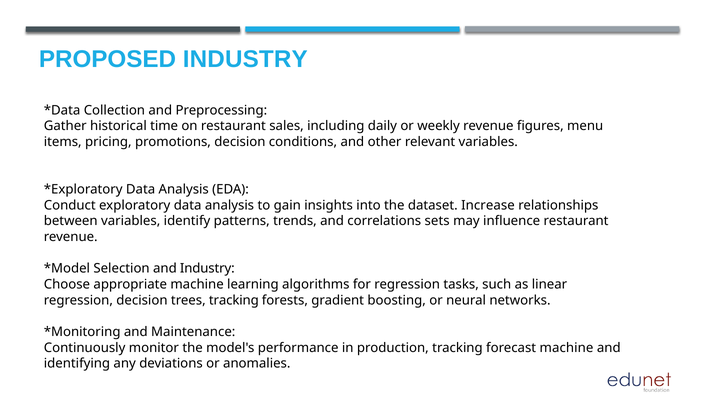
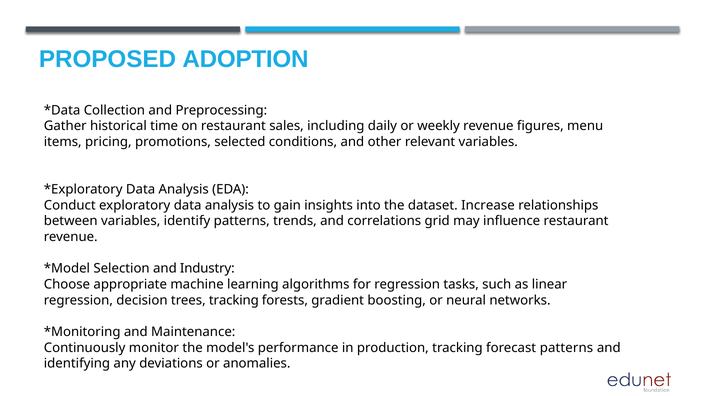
PROPOSED INDUSTRY: INDUSTRY -> ADOPTION (245, 59)
promotions decision: decision -> selected (240, 142)
sets: sets -> grid (437, 221)
forecast machine: machine -> patterns (566, 348)
